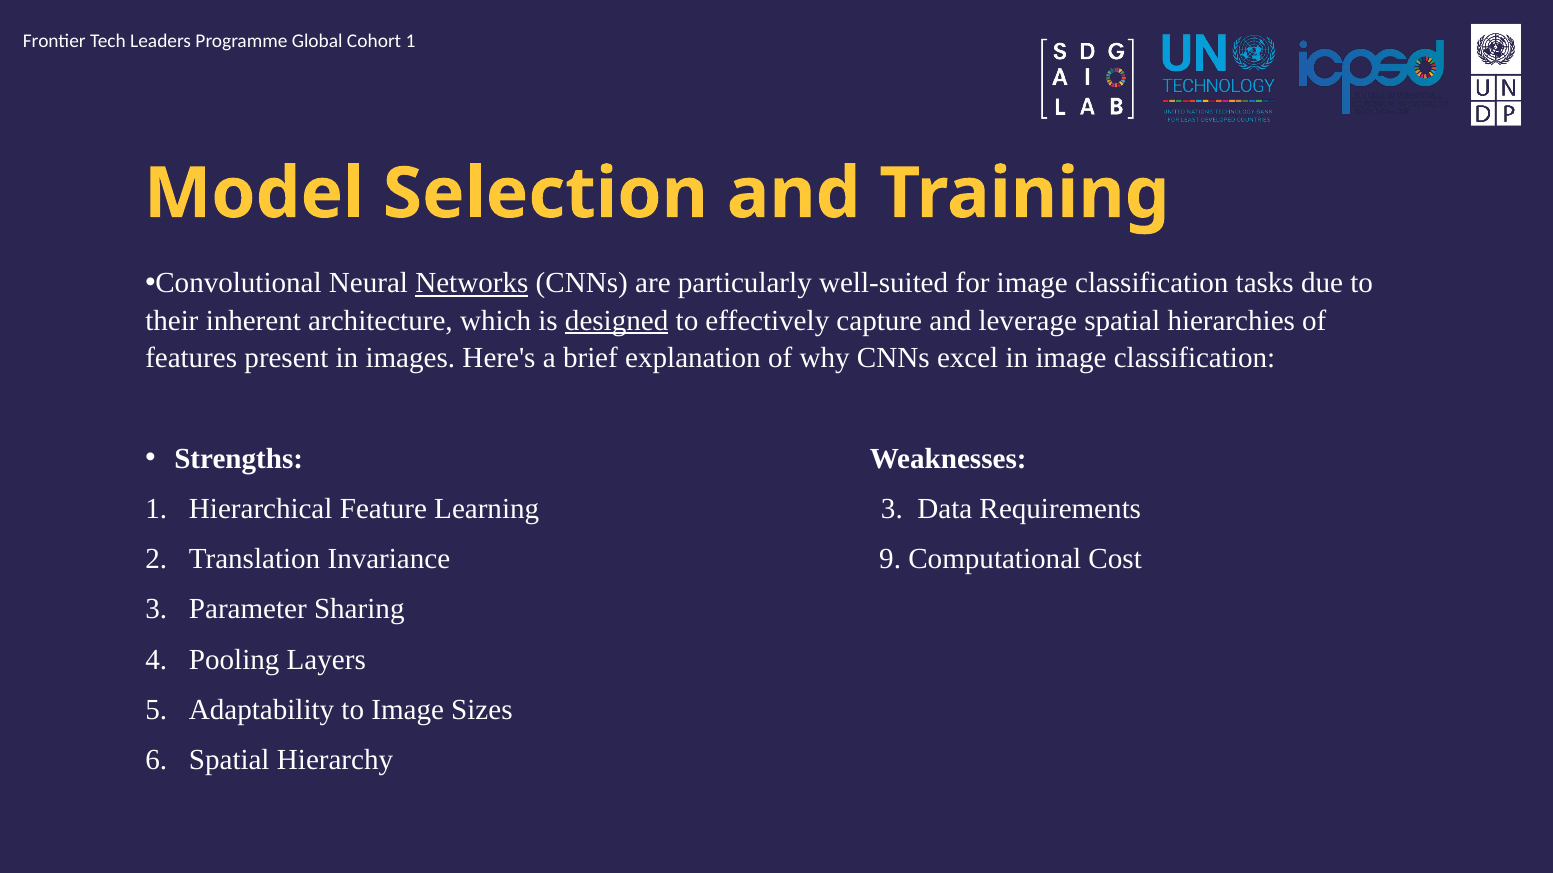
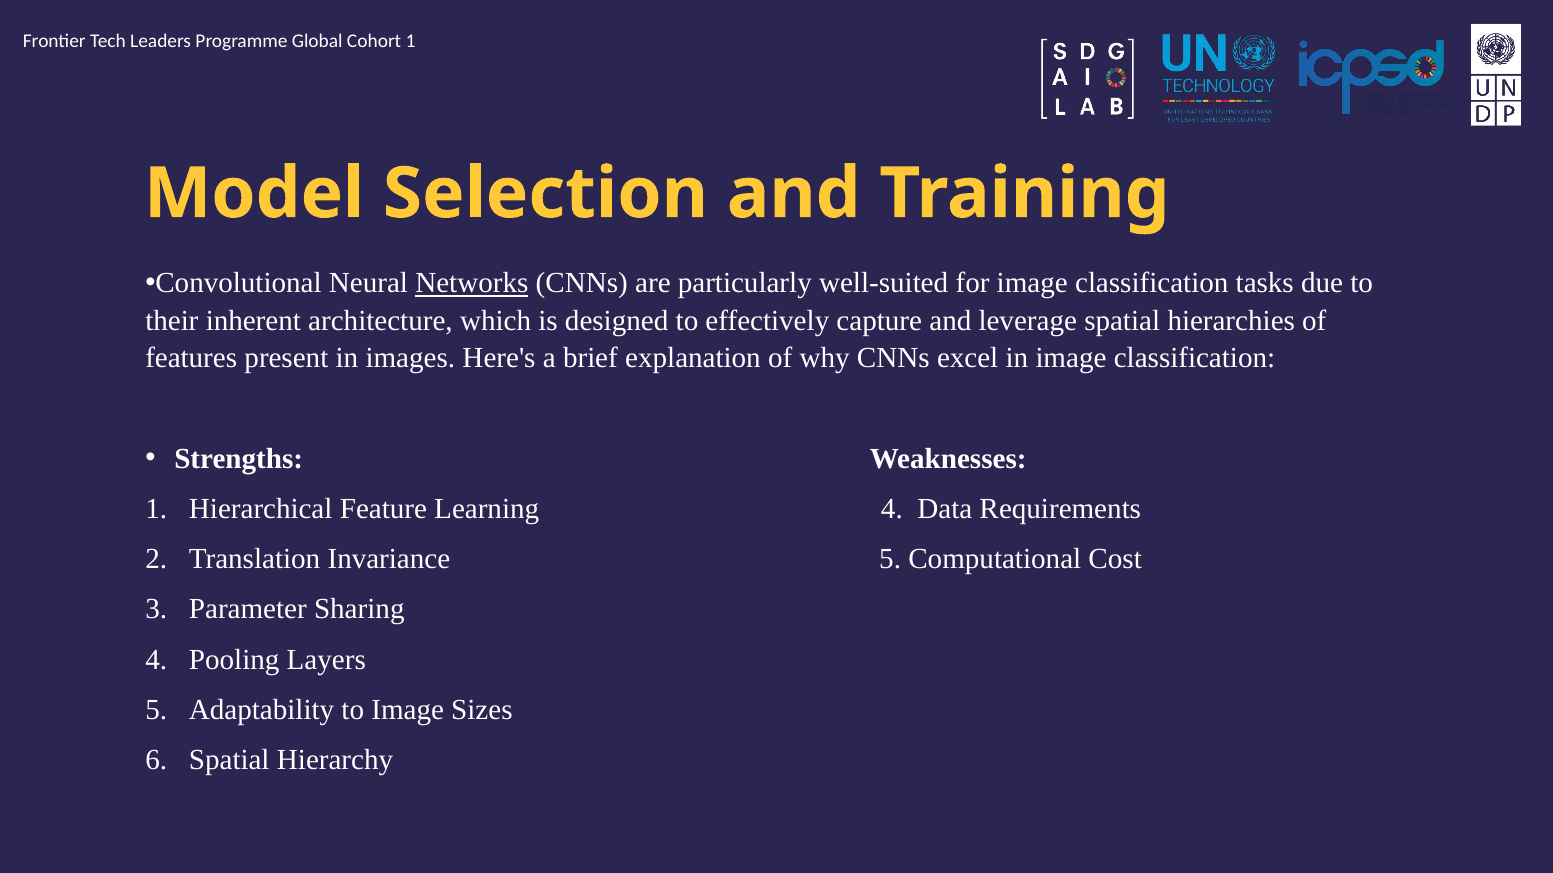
designed underline: present -> none (617, 321)
Learning 3: 3 -> 4 (892, 509)
Invariance 9: 9 -> 5 (890, 559)
